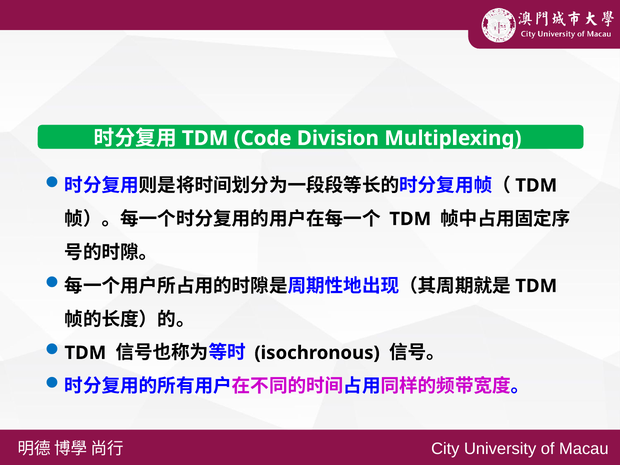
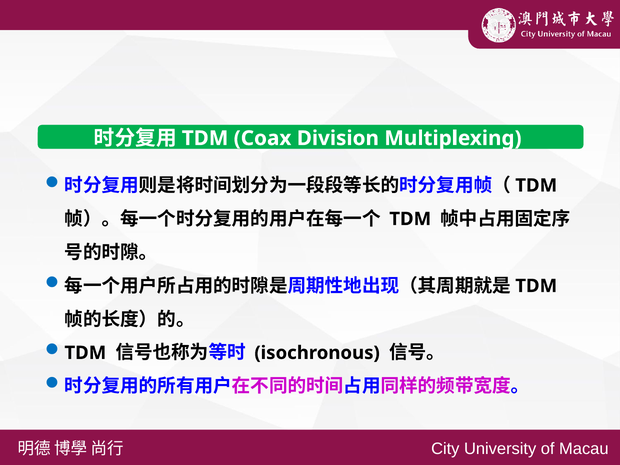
Code: Code -> Coax (263, 138)
